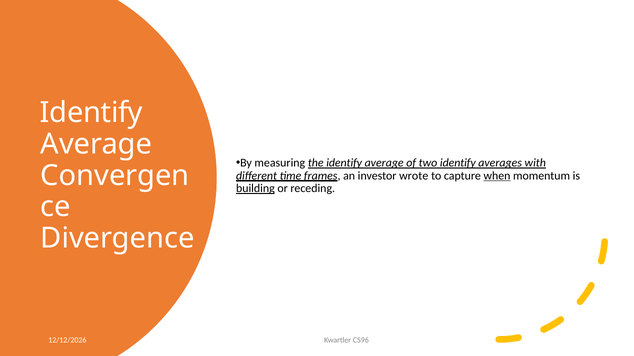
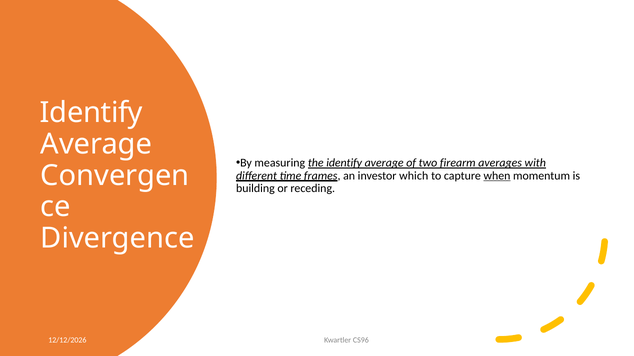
two identify: identify -> firearm (458, 163)
wrote: wrote -> which (414, 176)
building underline: present -> none (255, 189)
